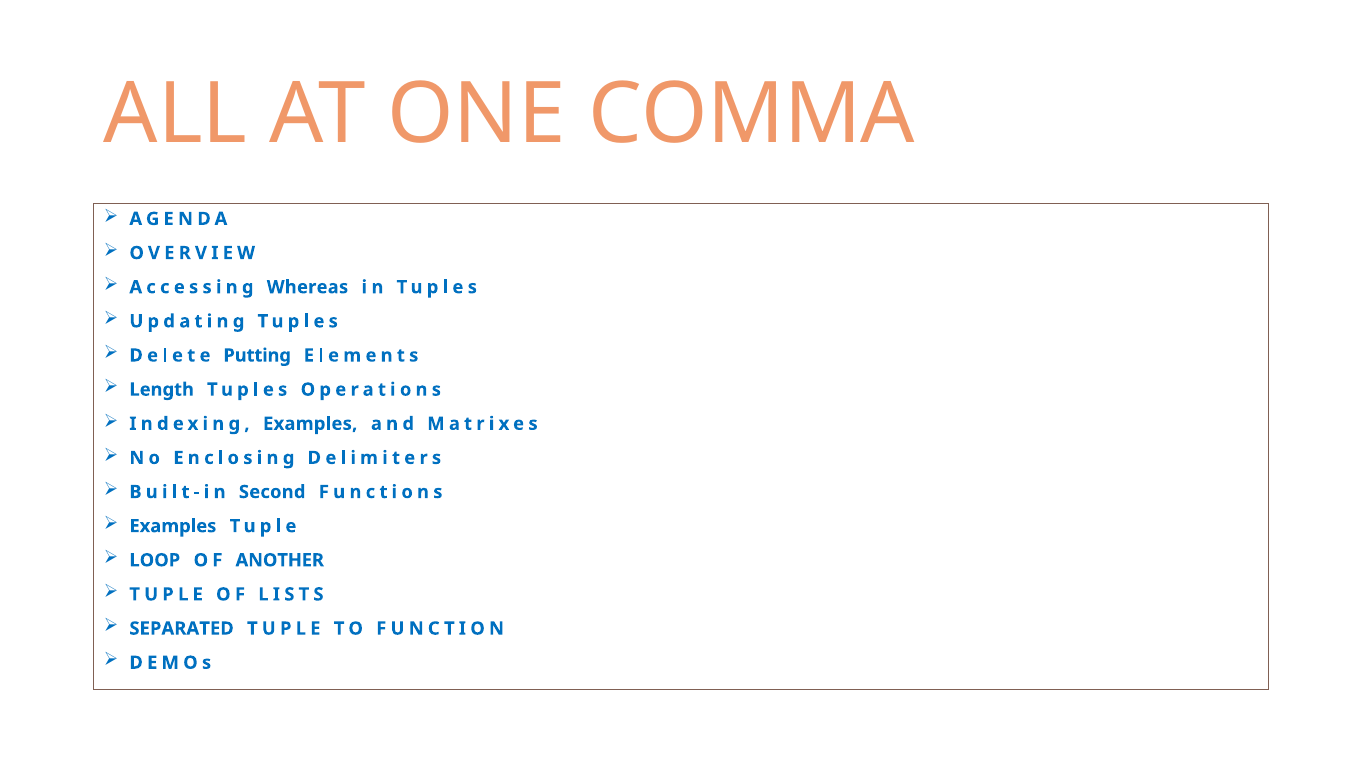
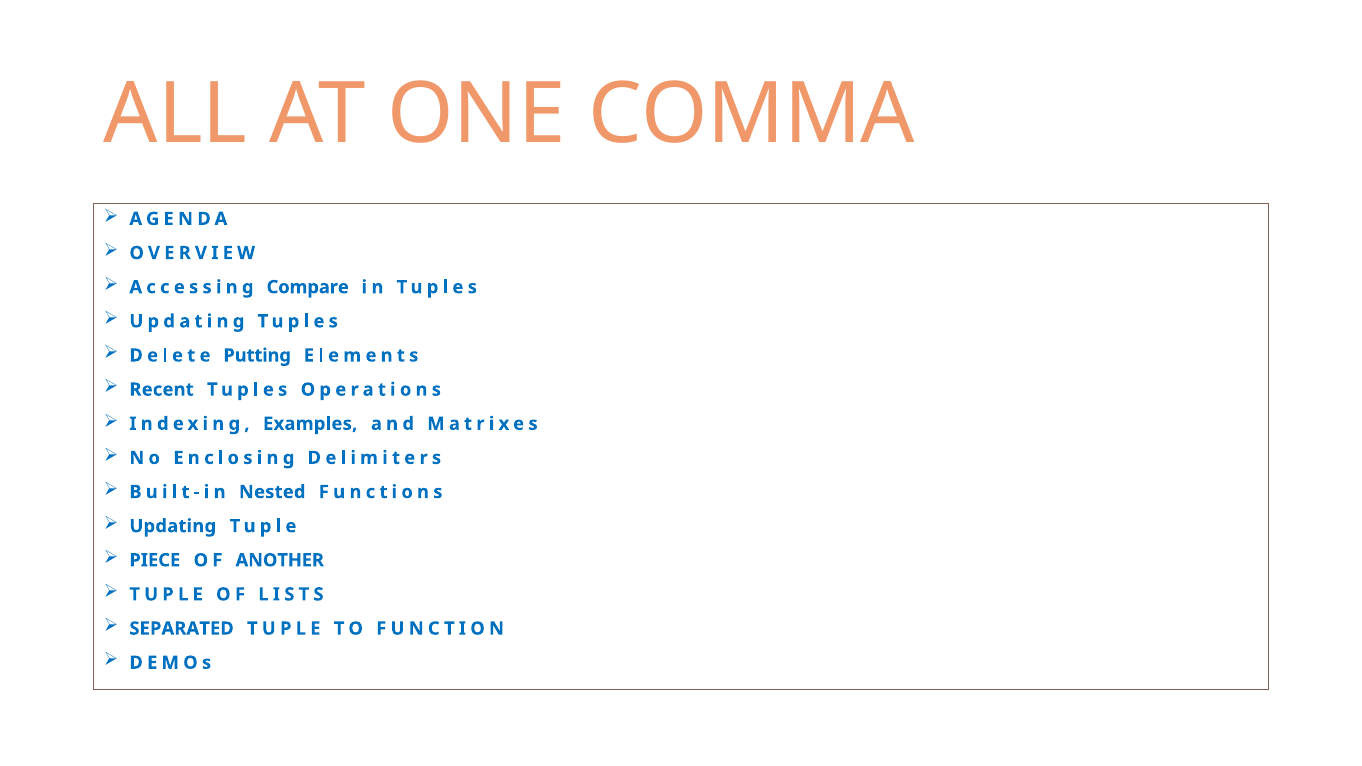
Whereas: Whereas -> Compare (308, 287)
Length: Length -> Recent (162, 390)
Second: Second -> Nested (272, 492)
Examples: Examples -> Updating (173, 526)
LOOP: LOOP -> PIECE (155, 560)
